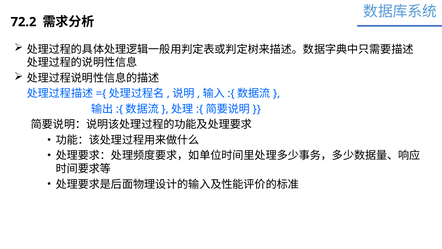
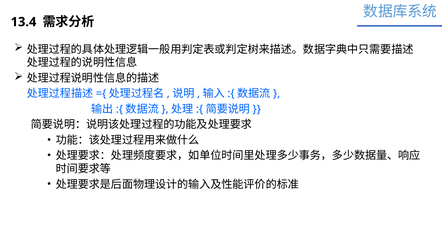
72.2: 72.2 -> 13.4 (24, 22)
